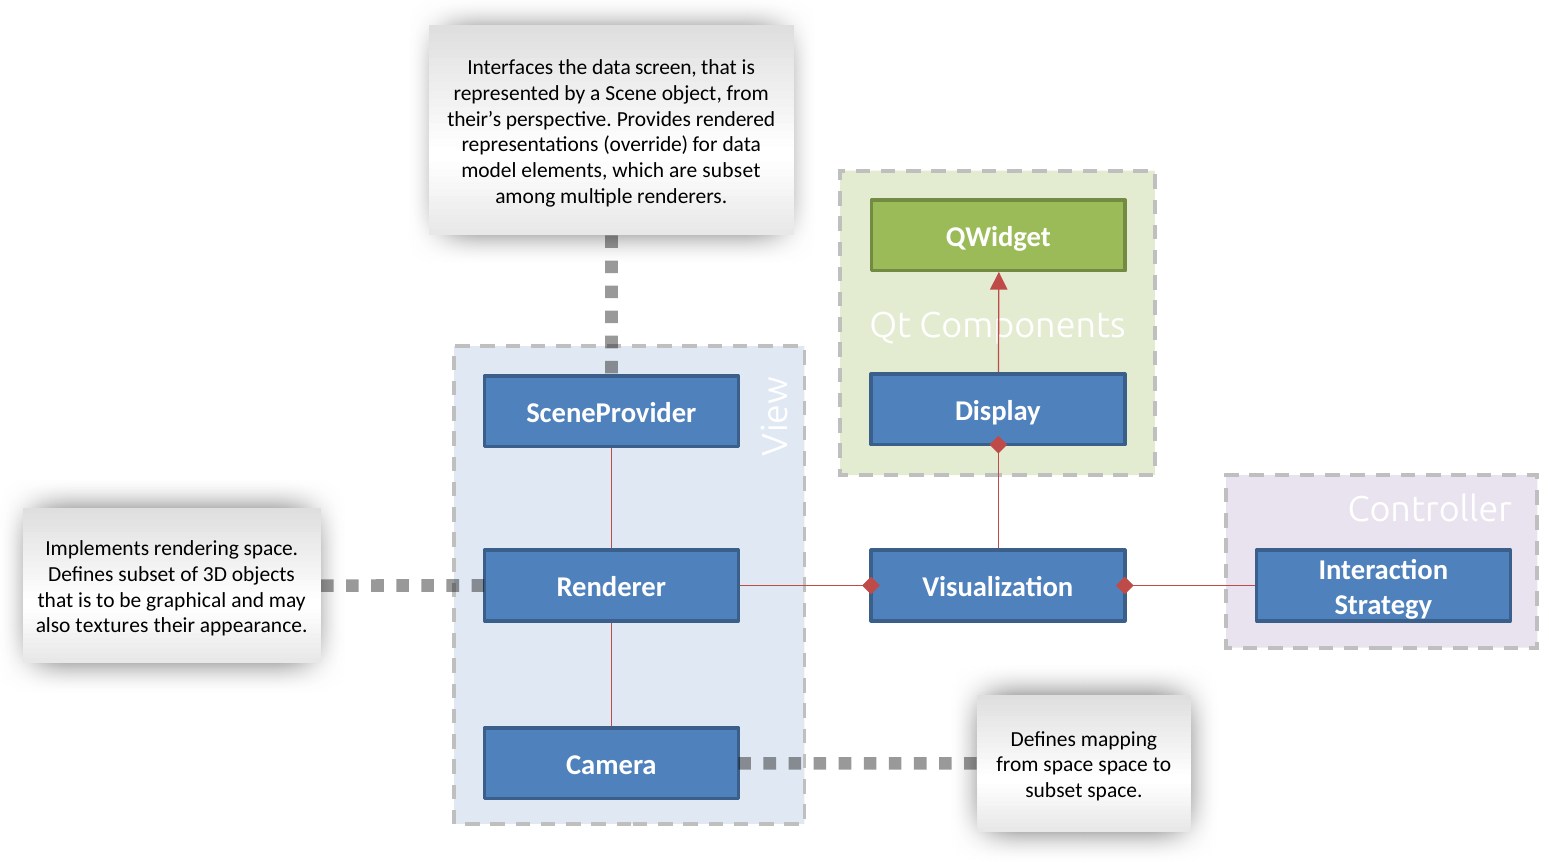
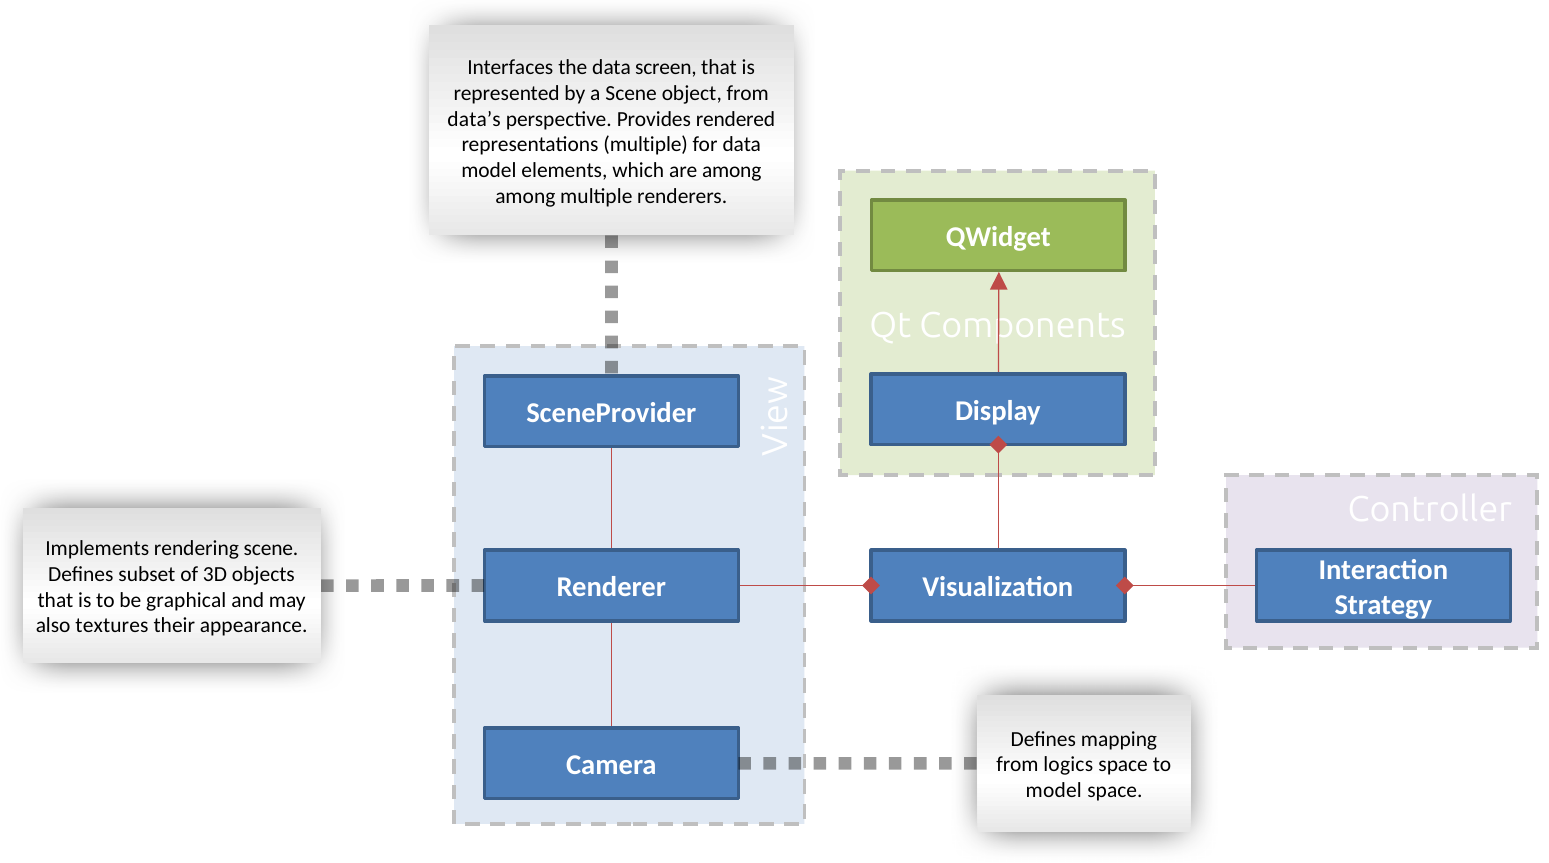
their’s: their’s -> data’s (474, 119)
representations override: override -> multiple (646, 145)
are subset: subset -> among (732, 171)
rendering space: space -> scene (271, 549)
from space: space -> logics (1068, 765)
subset: subset -> model (1054, 791)
